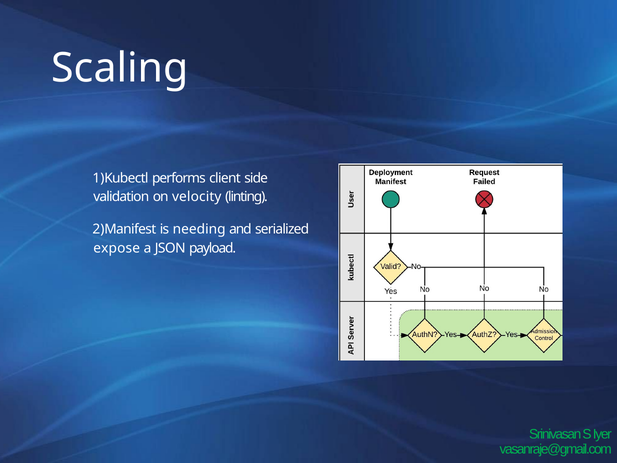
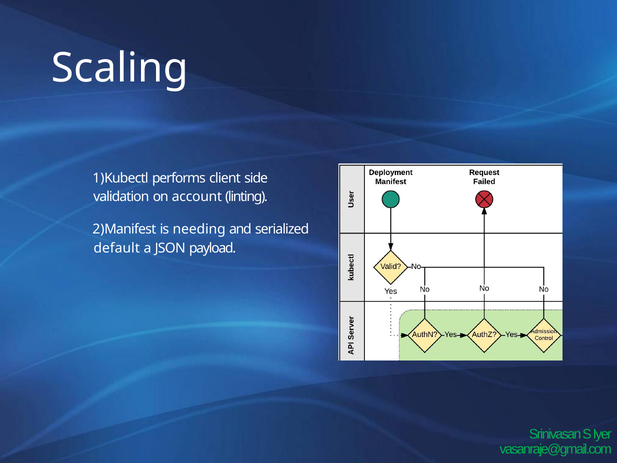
velocity: velocity -> account (197, 197)
expose: expose -> default (117, 248)
